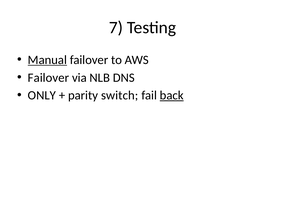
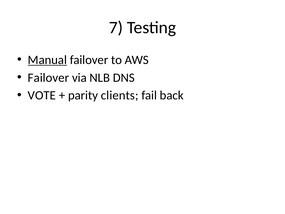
ONLY: ONLY -> VOTE (42, 95)
switch: switch -> clients (120, 95)
back underline: present -> none (172, 95)
